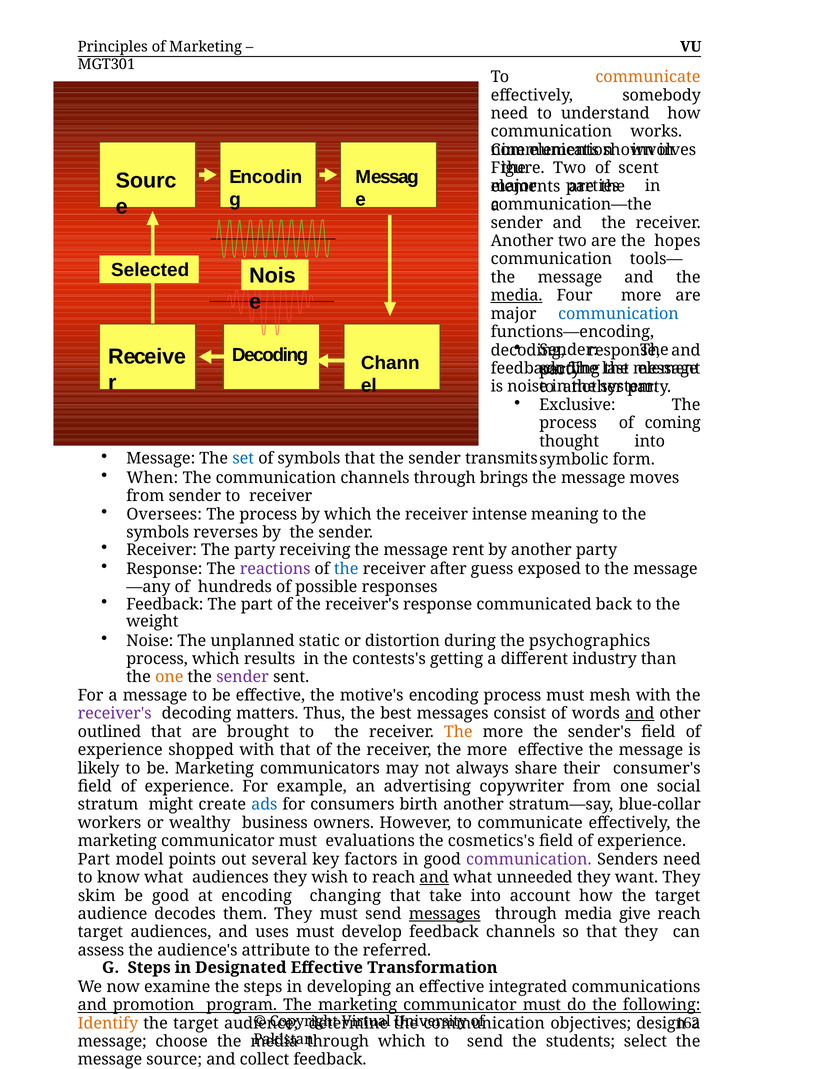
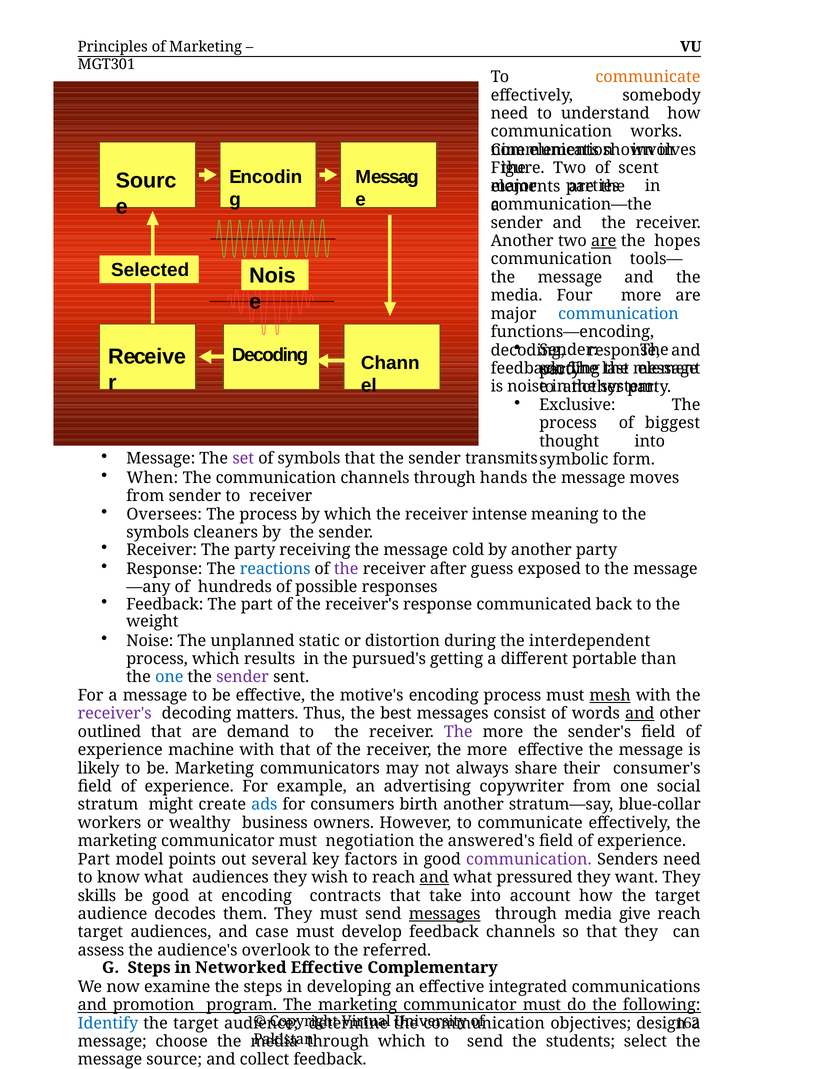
are underline: none -> present (604, 241)
media underline: present -> none (517, 296)
coming: coming -> biggest (673, 423)
set colour: blue -> purple (243, 459)
brings: brings -> hands (504, 478)
reverses: reverses -> cleaners (226, 532)
rent: rent -> cold (468, 550)
reactions colour: purple -> blue (275, 569)
the colour: blue -> purple (346, 569)
psychographics: psychographics -> interdependent (590, 641)
contests's: contests's -> pursued's (389, 659)
industry: industry -> portable (604, 659)
one colour: orange -> blue (169, 677)
mesh underline: none -> present (610, 695)
brought: brought -> demand (258, 732)
The colour: orange -> purple (458, 732)
shopped: shopped -> machine (201, 750)
evaluations: evaluations -> negotiation (370, 841)
cosmetics's: cosmetics's -> answered's (491, 841)
unneeded: unneeded -> pressured (535, 877)
skim: skim -> skills (97, 896)
changing: changing -> contracts (345, 896)
uses: uses -> case (272, 932)
attribute: attribute -> overlook (276, 950)
Designated: Designated -> Networked (241, 967)
Transformation: Transformation -> Complementary (433, 967)
Identify colour: orange -> blue (108, 1023)
